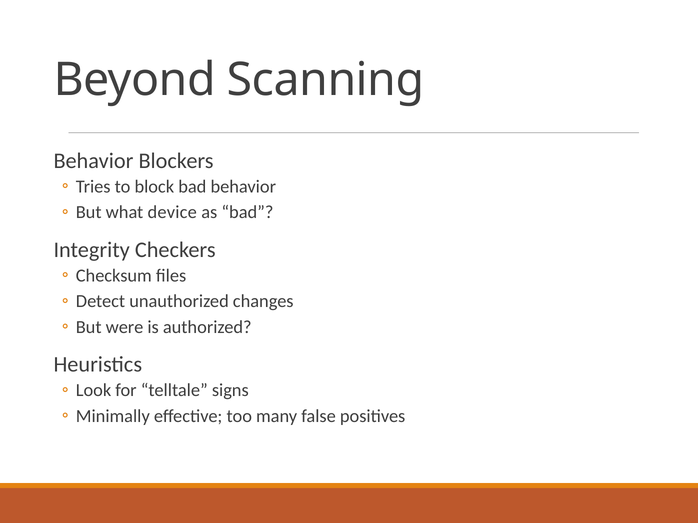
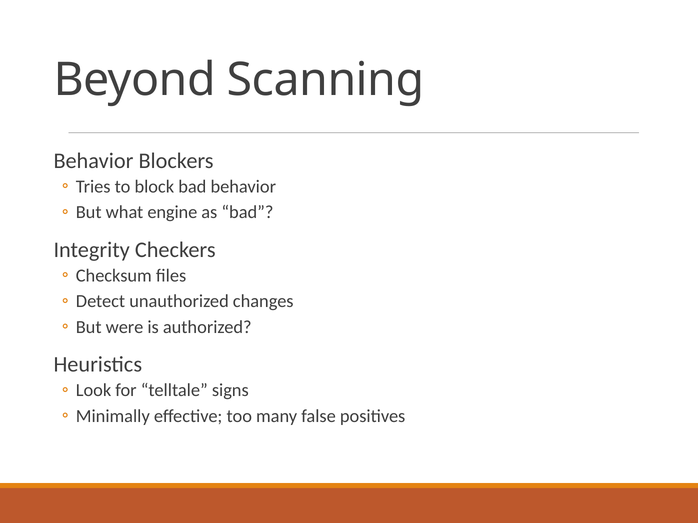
device: device -> engine (172, 212)
